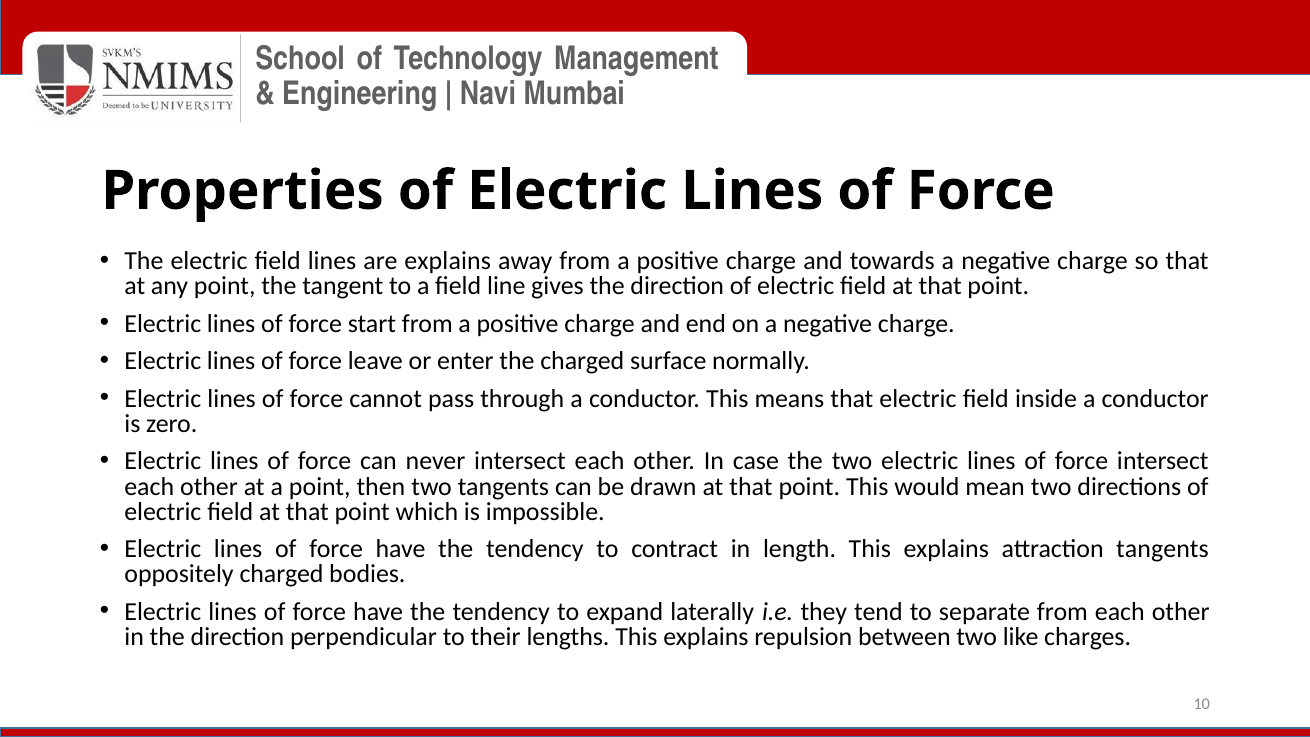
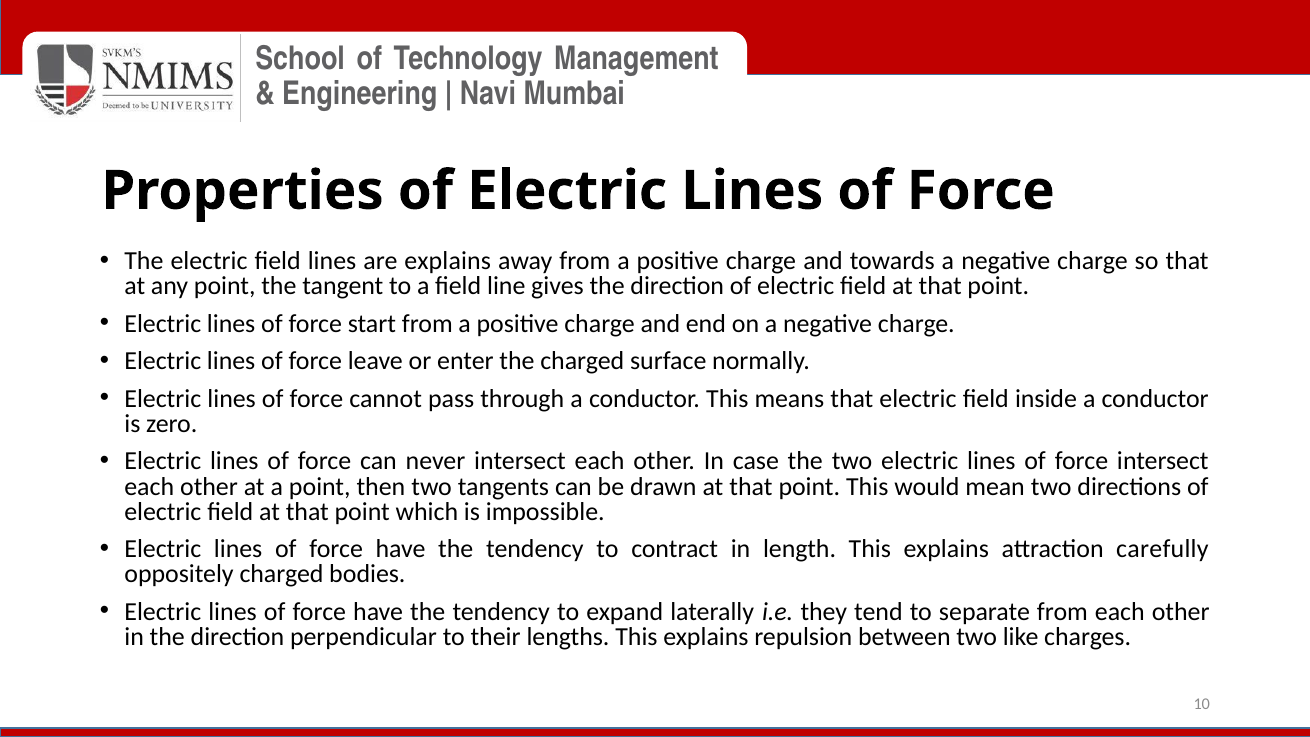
attraction tangents: tangents -> carefully (1162, 549)
